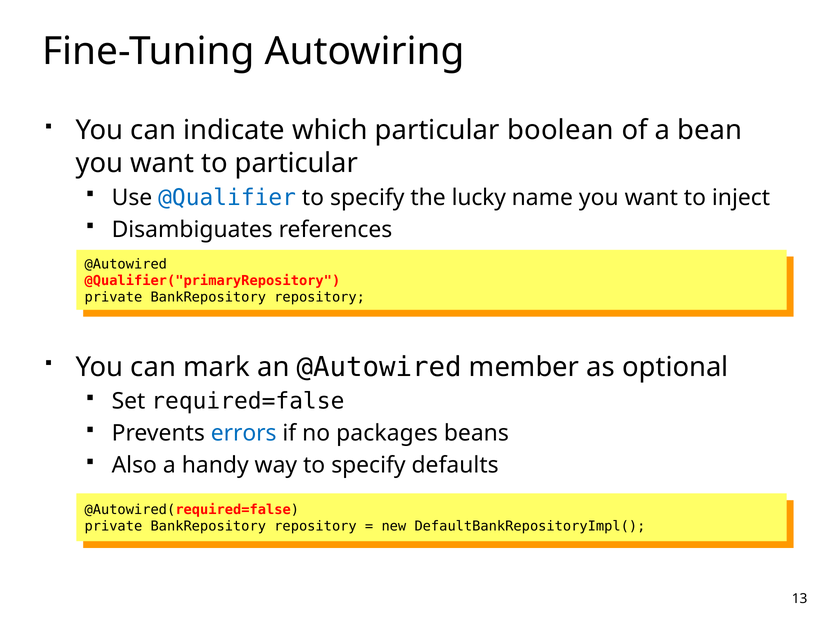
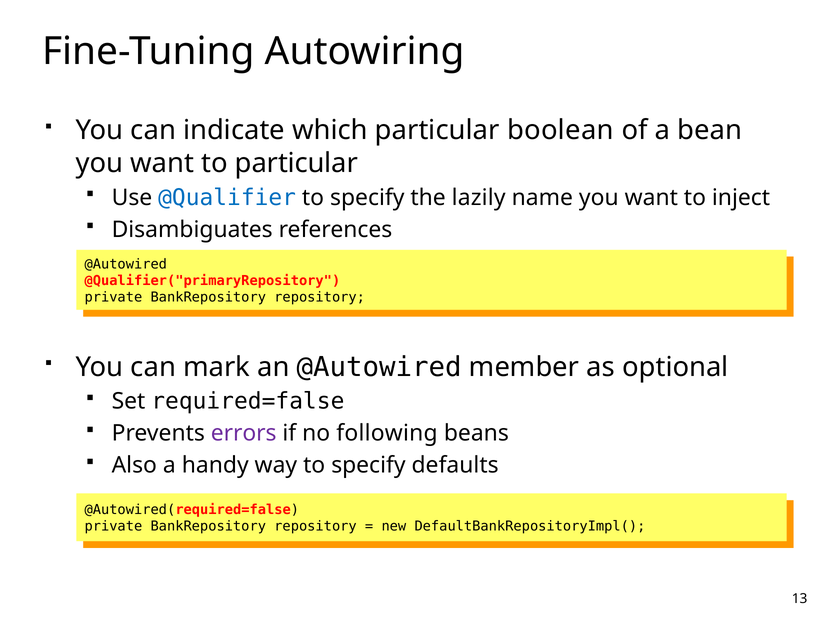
lucky: lucky -> lazily (479, 198)
errors colour: blue -> purple (244, 434)
packages: packages -> following (387, 434)
